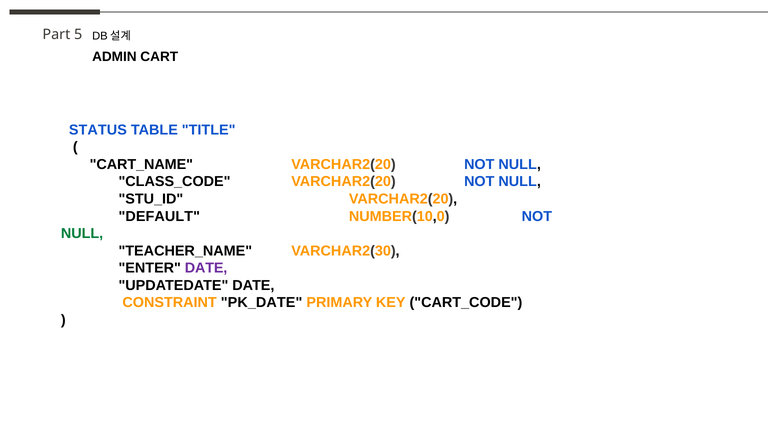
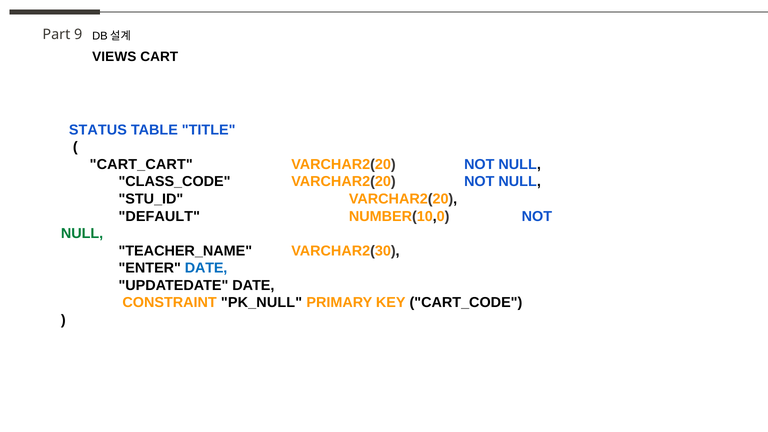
5: 5 -> 9 (78, 34)
ADMIN: ADMIN -> VIEWS (114, 57)
CART_NAME: CART_NAME -> CART_CART (141, 164)
DATE colour: purple -> blue (206, 268)
PK_DATE: PK_DATE -> PK_NULL (262, 303)
